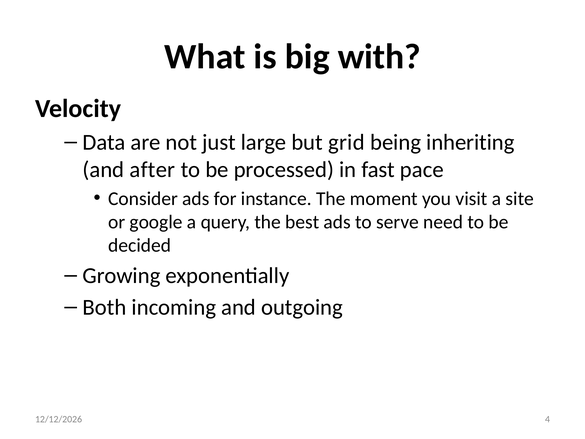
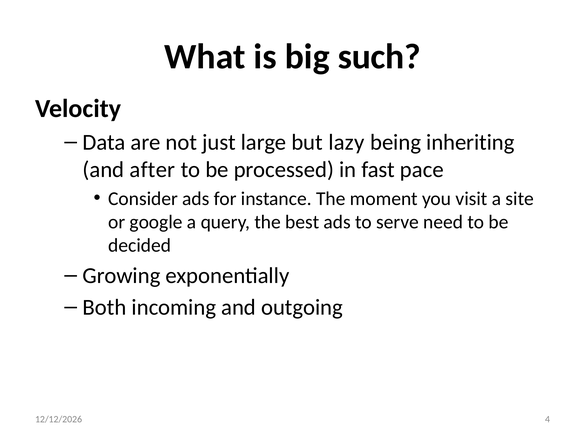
with: with -> such (379, 57)
grid: grid -> lazy (346, 142)
